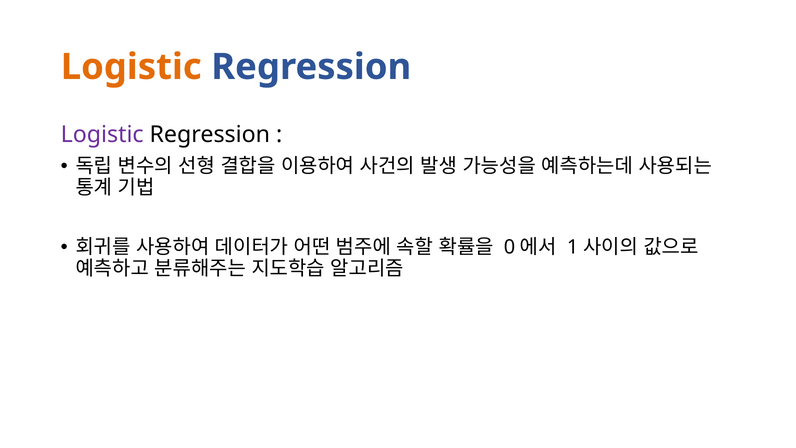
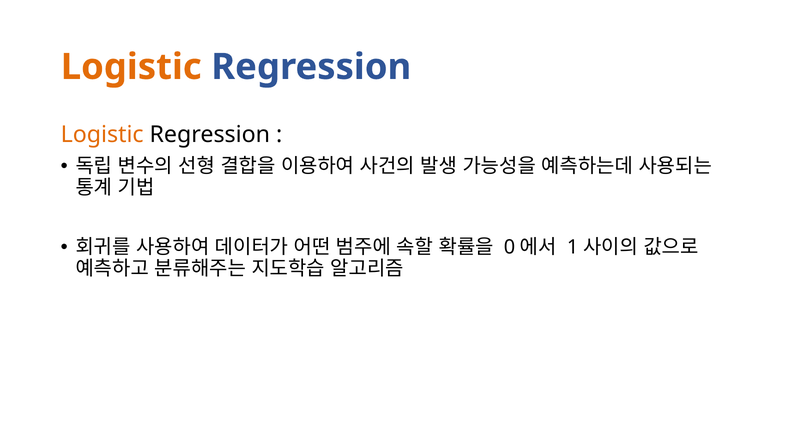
Logistic colour: purple -> orange (102, 135)
